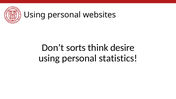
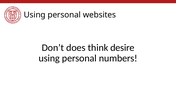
sorts: sorts -> does (76, 48)
statistics: statistics -> numbers (118, 58)
